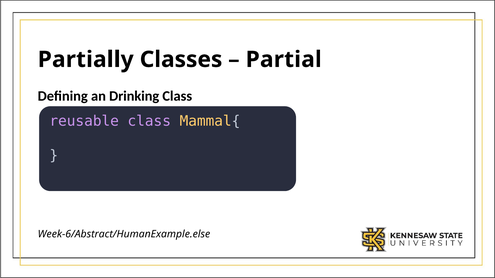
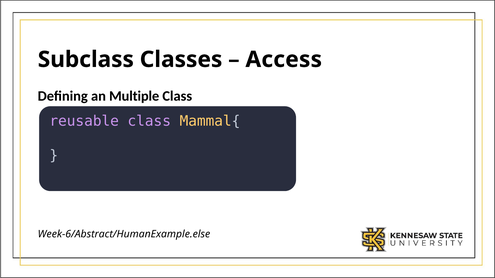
Partially: Partially -> Subclass (86, 60)
Partial: Partial -> Access (284, 60)
Drinking: Drinking -> Multiple (134, 96)
